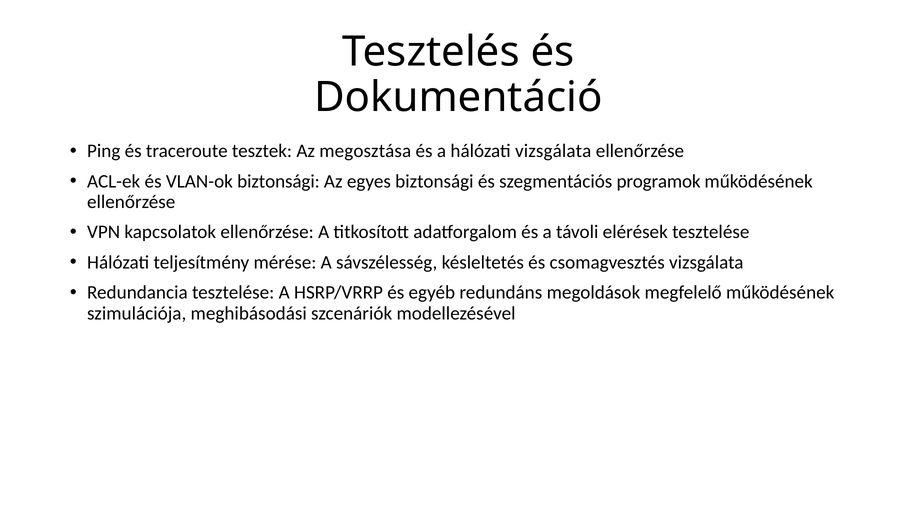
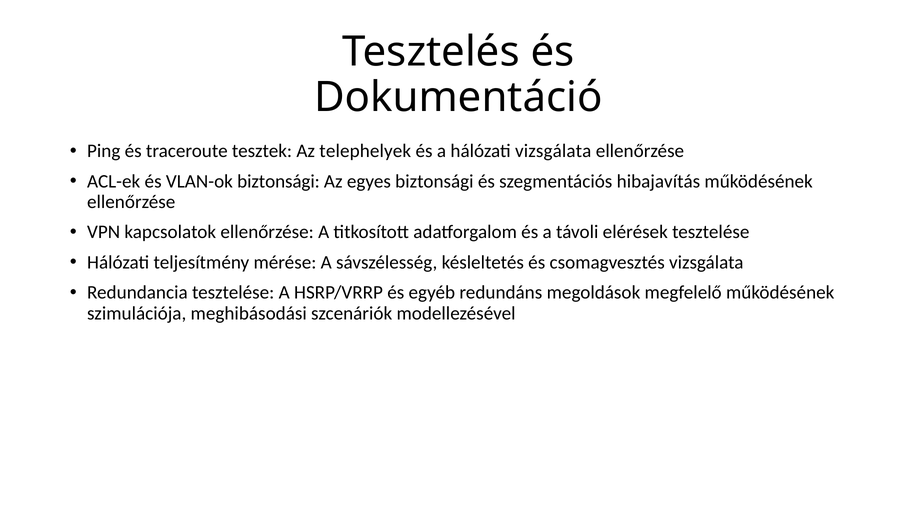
megosztása: megosztása -> telephelyek (365, 151)
programok: programok -> hibajavítás (658, 181)
